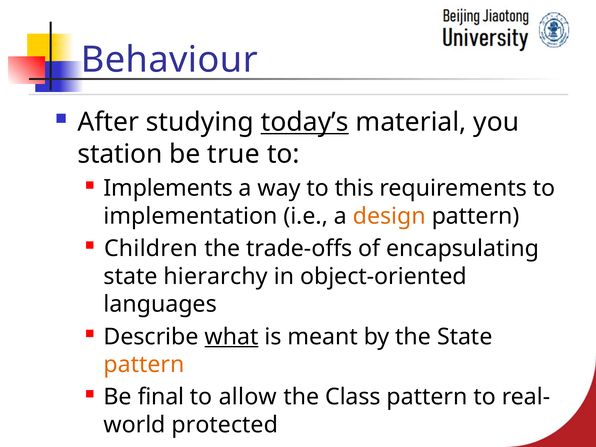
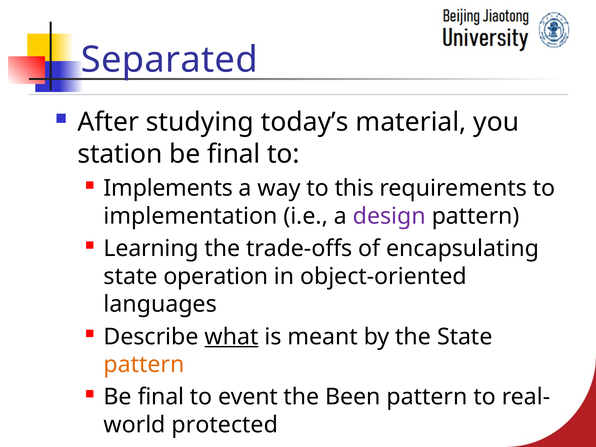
Behaviour: Behaviour -> Separated (169, 60)
today’s underline: present -> none (305, 122)
true: true -> final (234, 154)
design colour: orange -> purple (389, 216)
Children: Children -> Learning (151, 249)
hierarchy: hierarchy -> operation (216, 276)
allow: allow -> event (248, 397)
Class: Class -> Been (353, 397)
